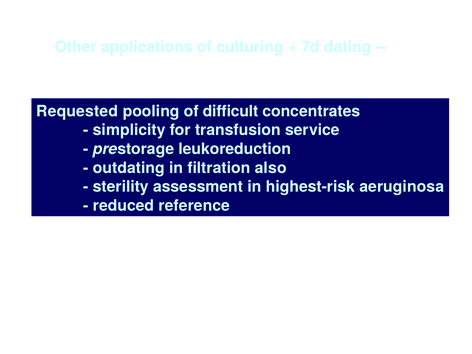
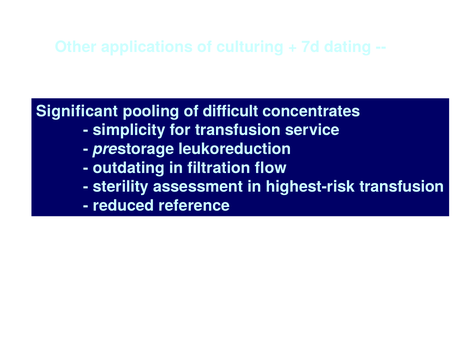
Requested: Requested -> Significant (77, 111)
also: also -> flow (271, 168)
highest-risk aeruginosa: aeruginosa -> transfusion (402, 187)
